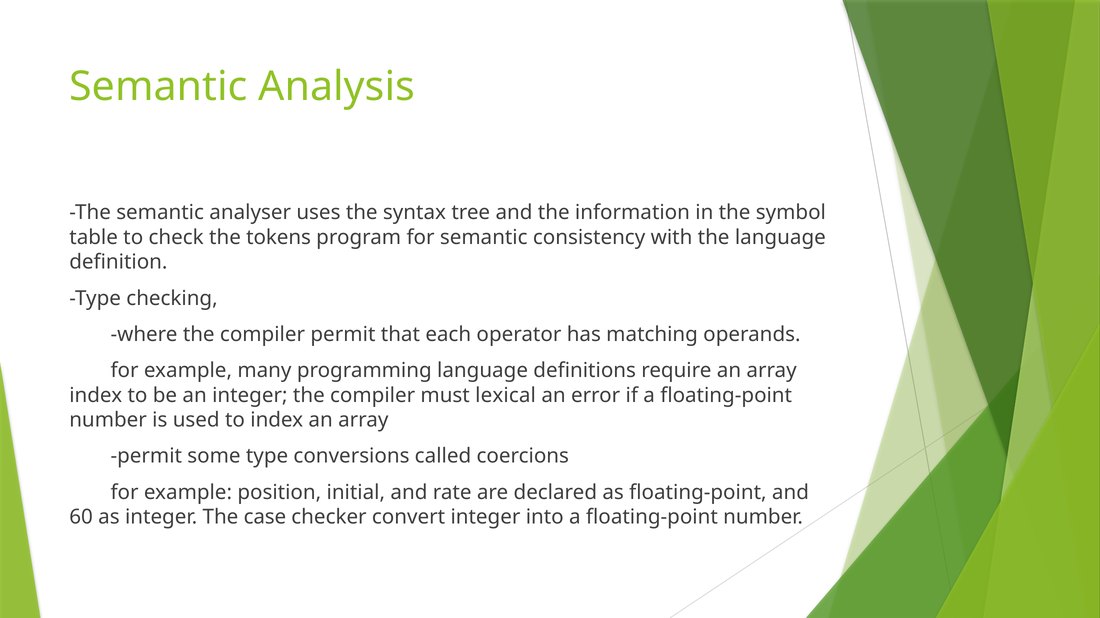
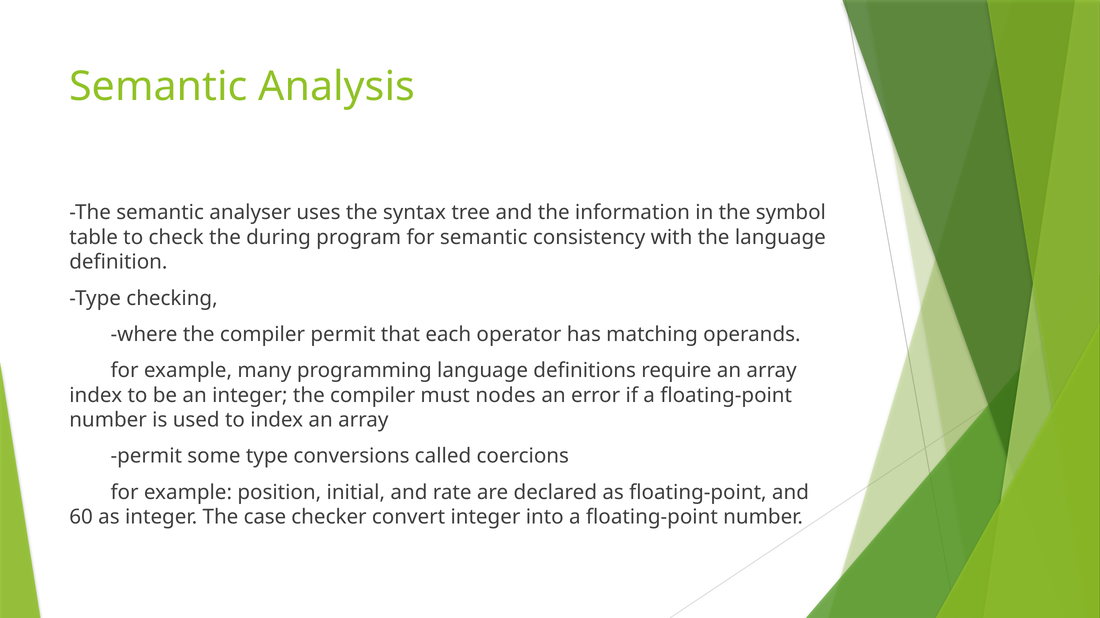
tokens: tokens -> during (279, 238)
lexical: lexical -> nodes (506, 396)
